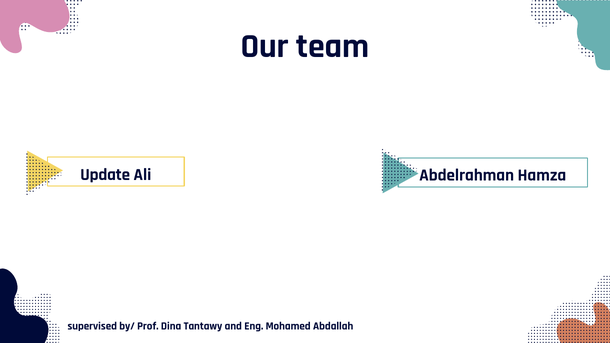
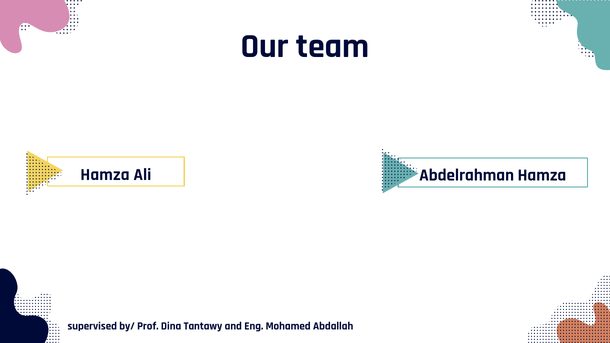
Update: Update -> Hamza (105, 174)
